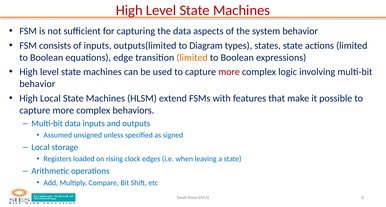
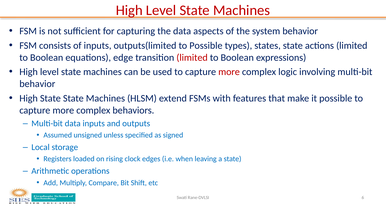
to Diagram: Diagram -> Possible (206, 45)
limited colour: orange -> red (192, 57)
High Local: Local -> State (50, 98)
